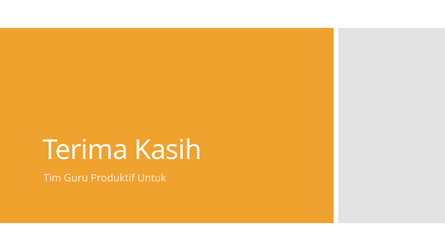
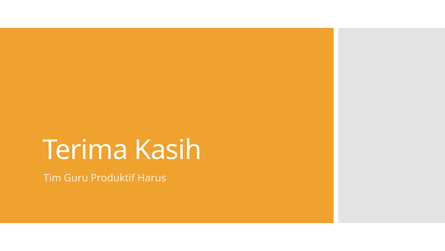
Untuk: Untuk -> Harus (152, 178)
